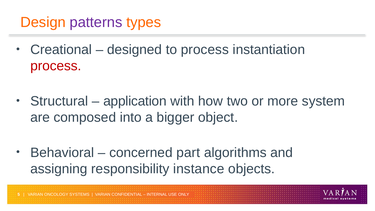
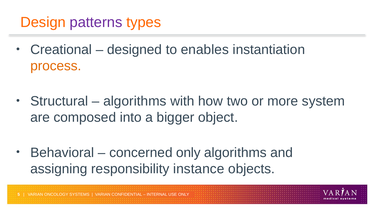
to process: process -> enables (205, 50)
process colour: red -> orange (56, 66)
application: application -> algorithms (135, 101)
concerned part: part -> only (188, 153)
